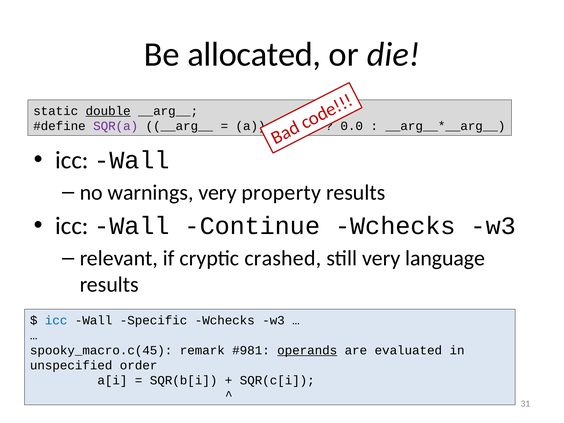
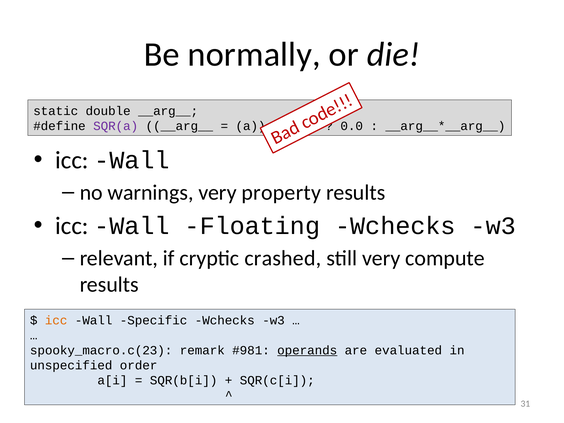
allocated: allocated -> normally (254, 55)
double underline: present -> none (108, 111)
Continue: Continue -> Floating (252, 226)
language: language -> compute (445, 258)
icc colour: blue -> orange (56, 320)
spooky_macro.c(45: spooky_macro.c(45 -> spooky_macro.c(23 (101, 350)
